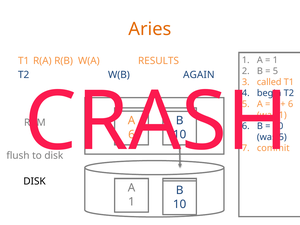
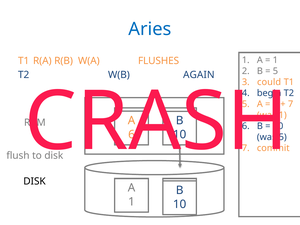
Aries colour: orange -> blue (150, 29)
RESULTS: RESULTS -> FLUSHES (159, 61)
called: called -> could (269, 82)
6: 6 -> 7 (291, 104)
